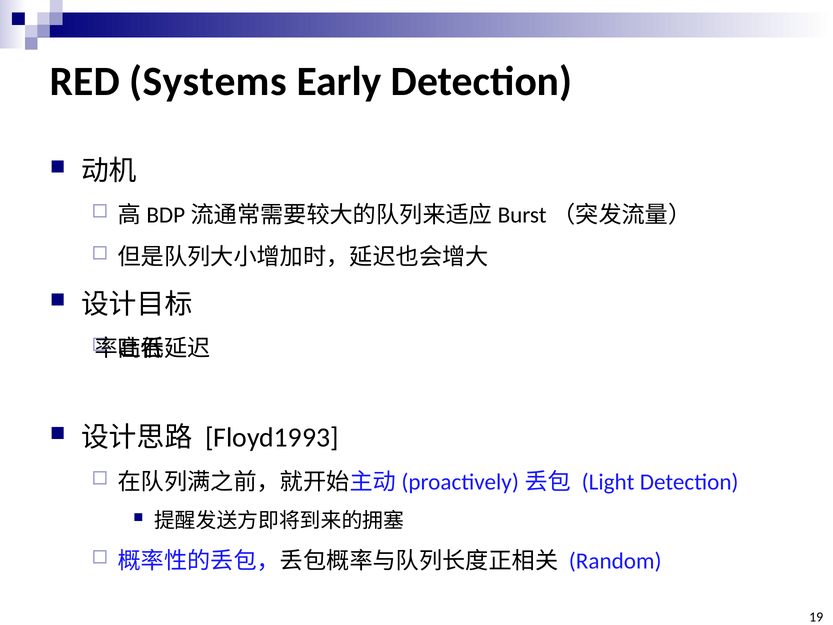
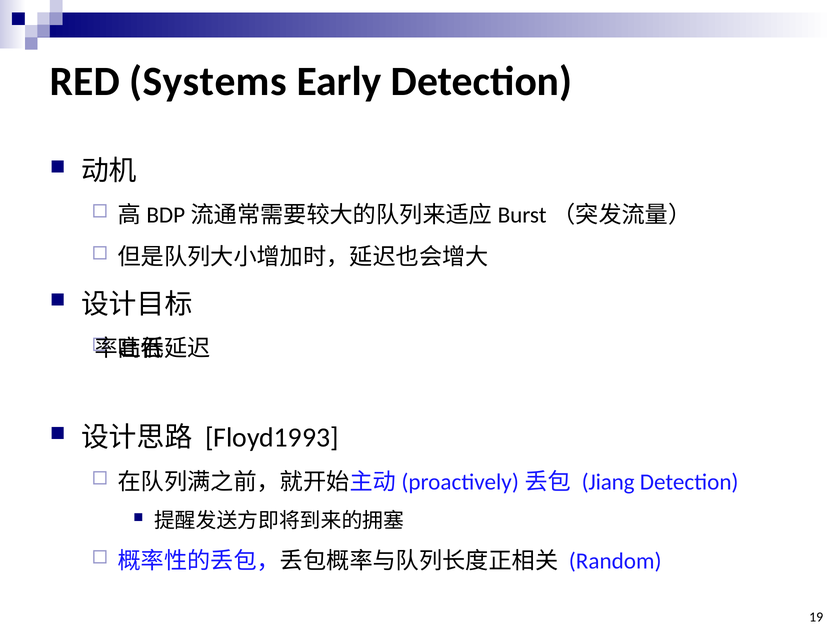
Light: Light -> Jiang (608, 482)
